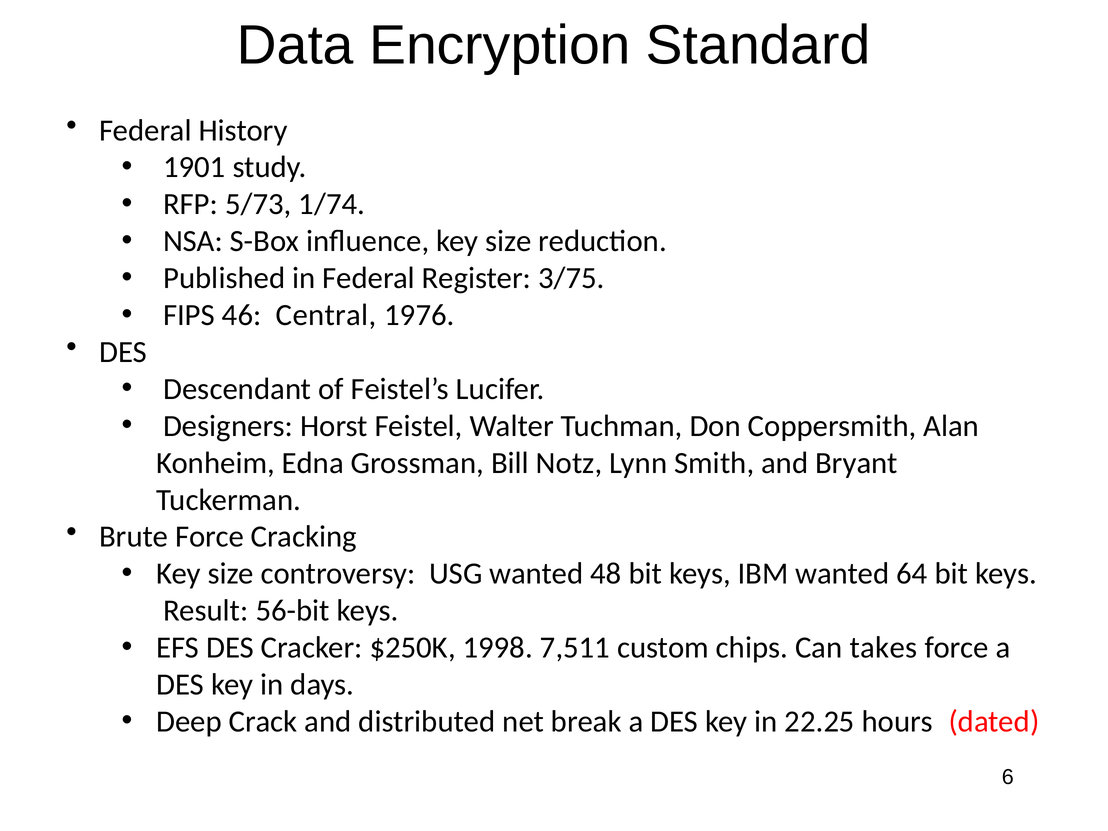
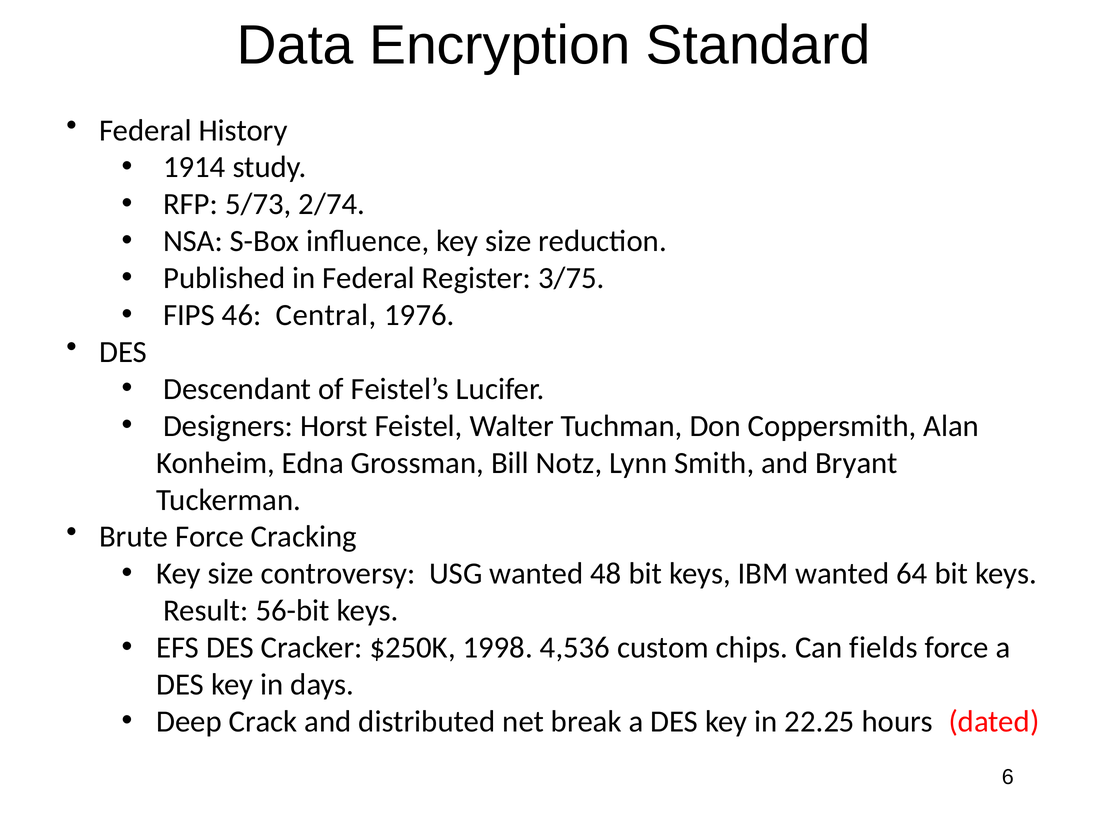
1901: 1901 -> 1914 (194, 167)
1/74: 1/74 -> 2/74 (332, 204)
7,511: 7,511 -> 4,536 (575, 648)
takes: takes -> fields (884, 648)
